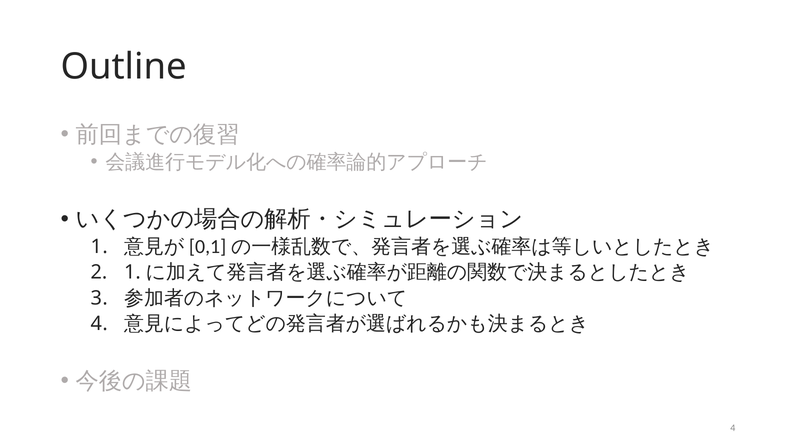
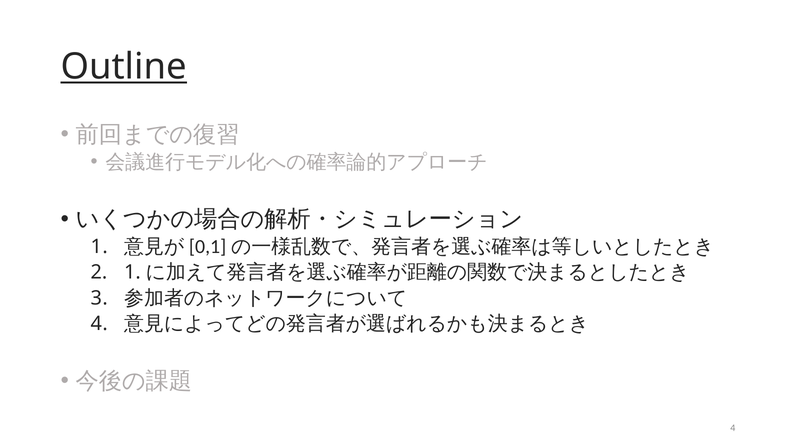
Outline underline: none -> present (124, 67)
